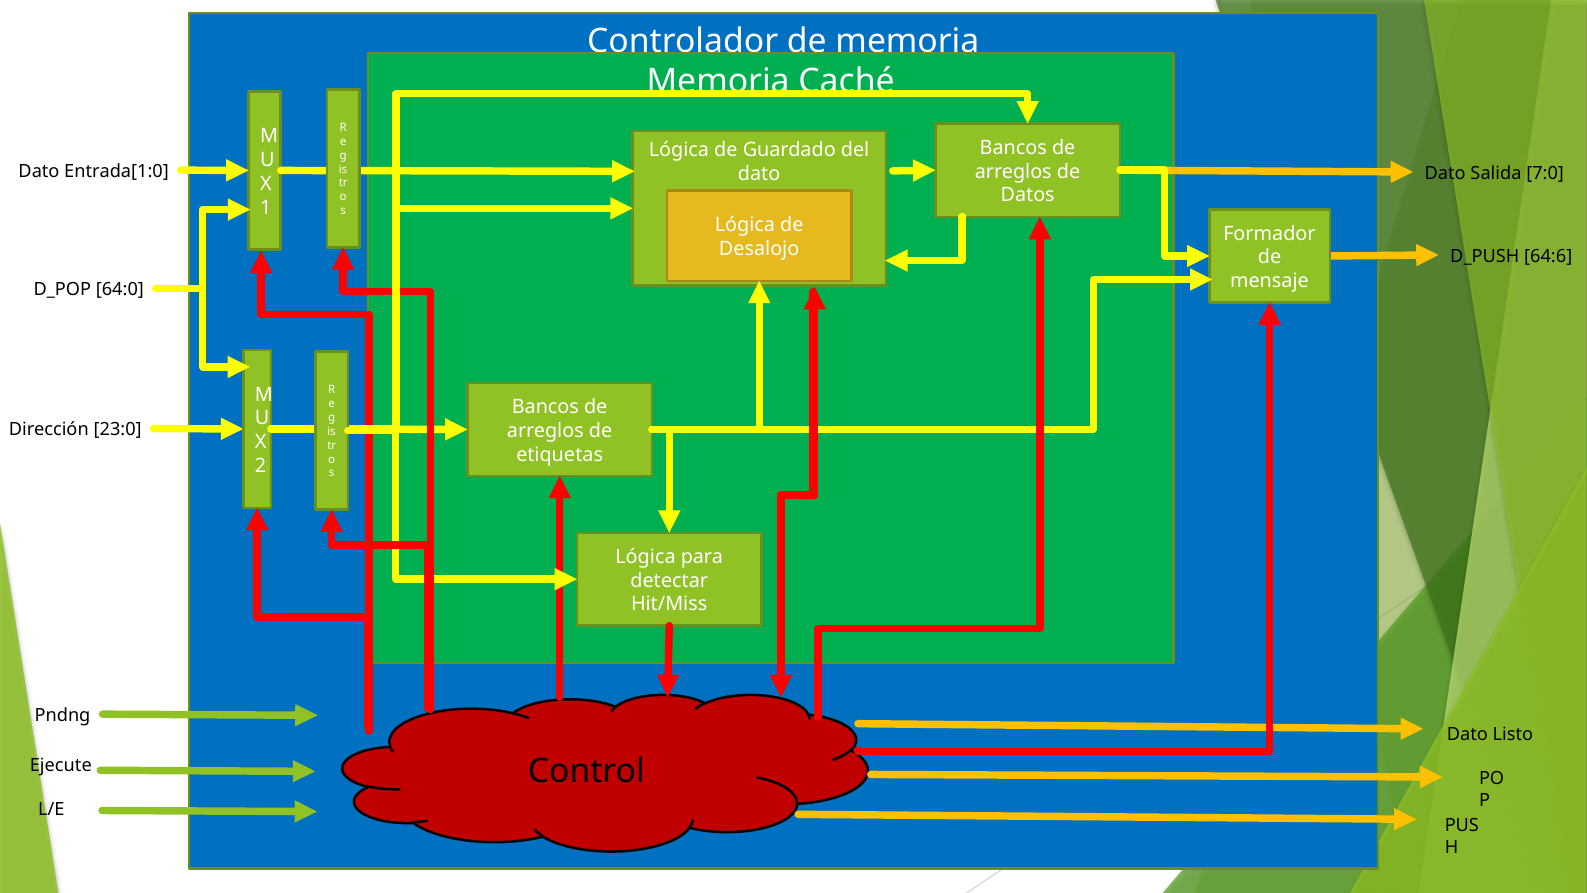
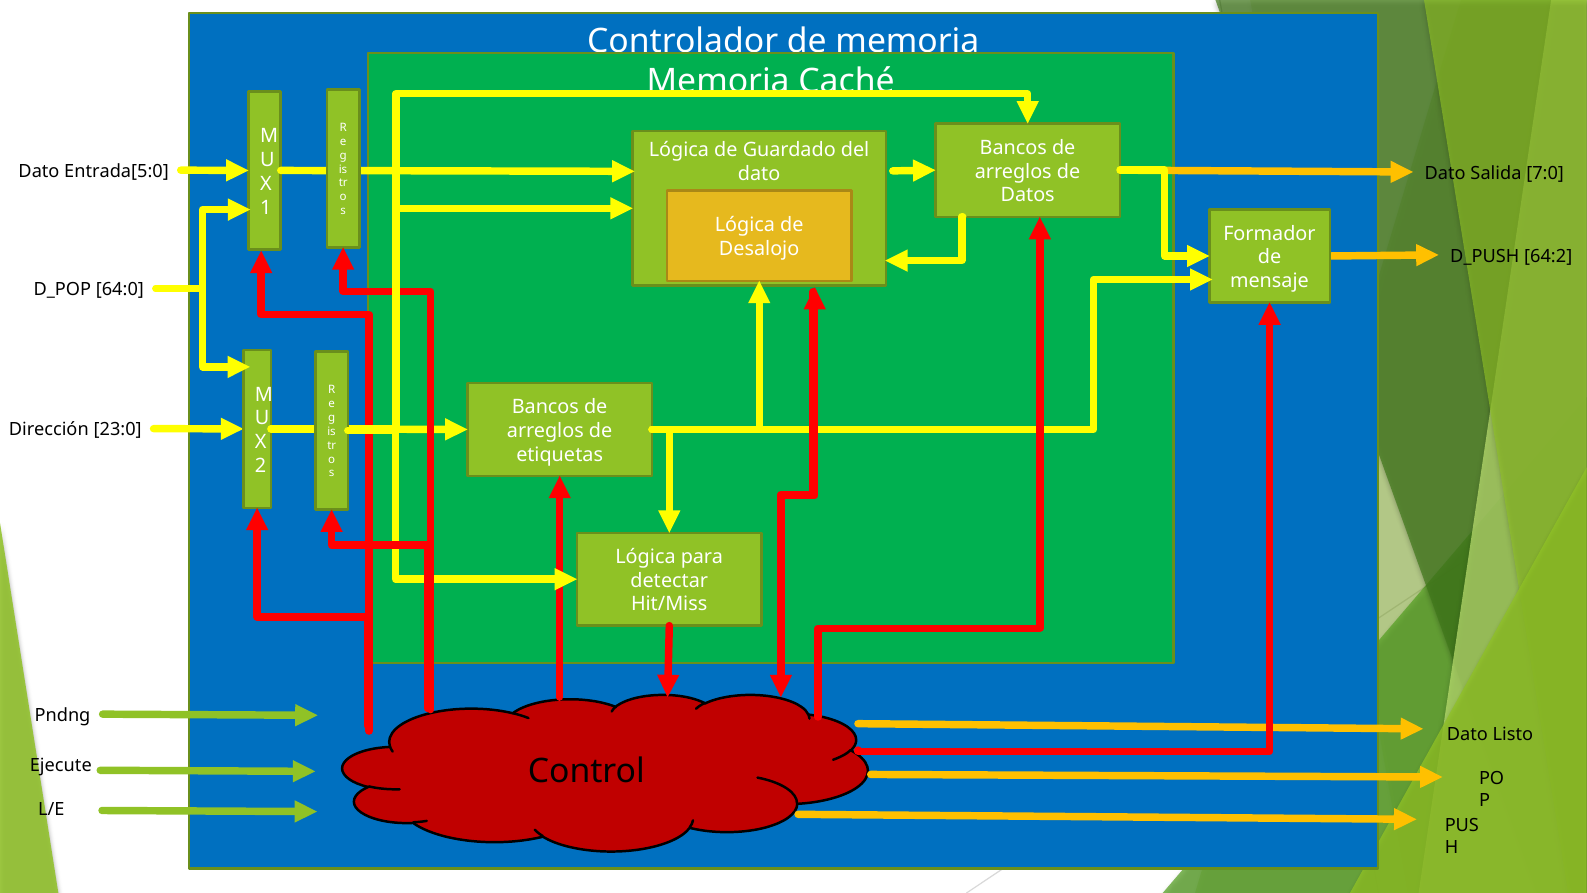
Entrada[1:0: Entrada[1:0 -> Entrada[5:0 (116, 171)
64:6: 64:6 -> 64:2 (1548, 256)
